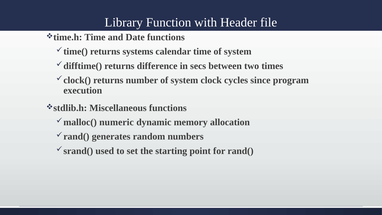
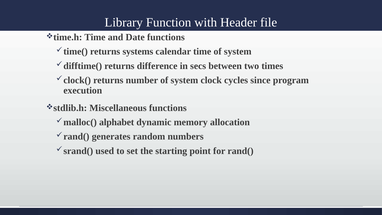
numeric: numeric -> alphabet (117, 122)
